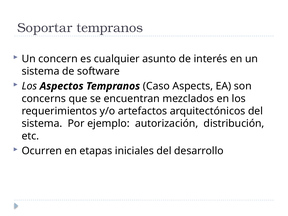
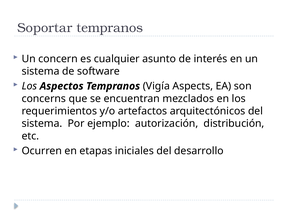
Caso: Caso -> Vigía (156, 86)
